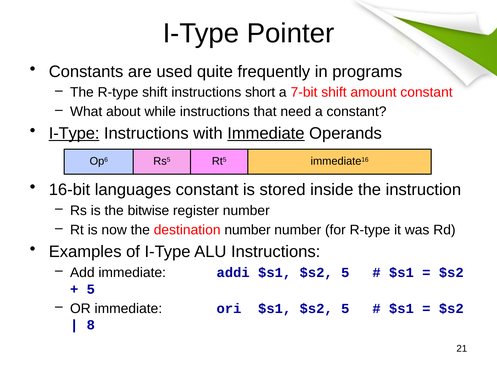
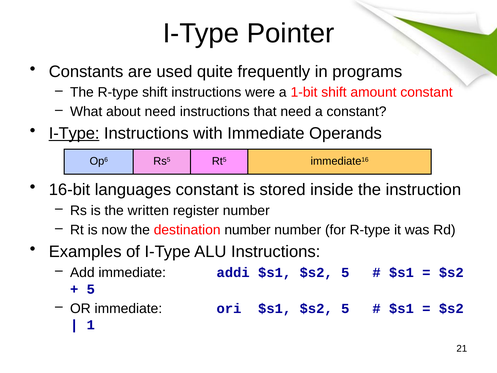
short: short -> were (260, 92)
7-bit: 7-bit -> 1-bit (304, 92)
about while: while -> need (160, 112)
Immediate underline: present -> none (266, 133)
bitwise: bitwise -> written (148, 211)
8: 8 -> 1 (91, 325)
